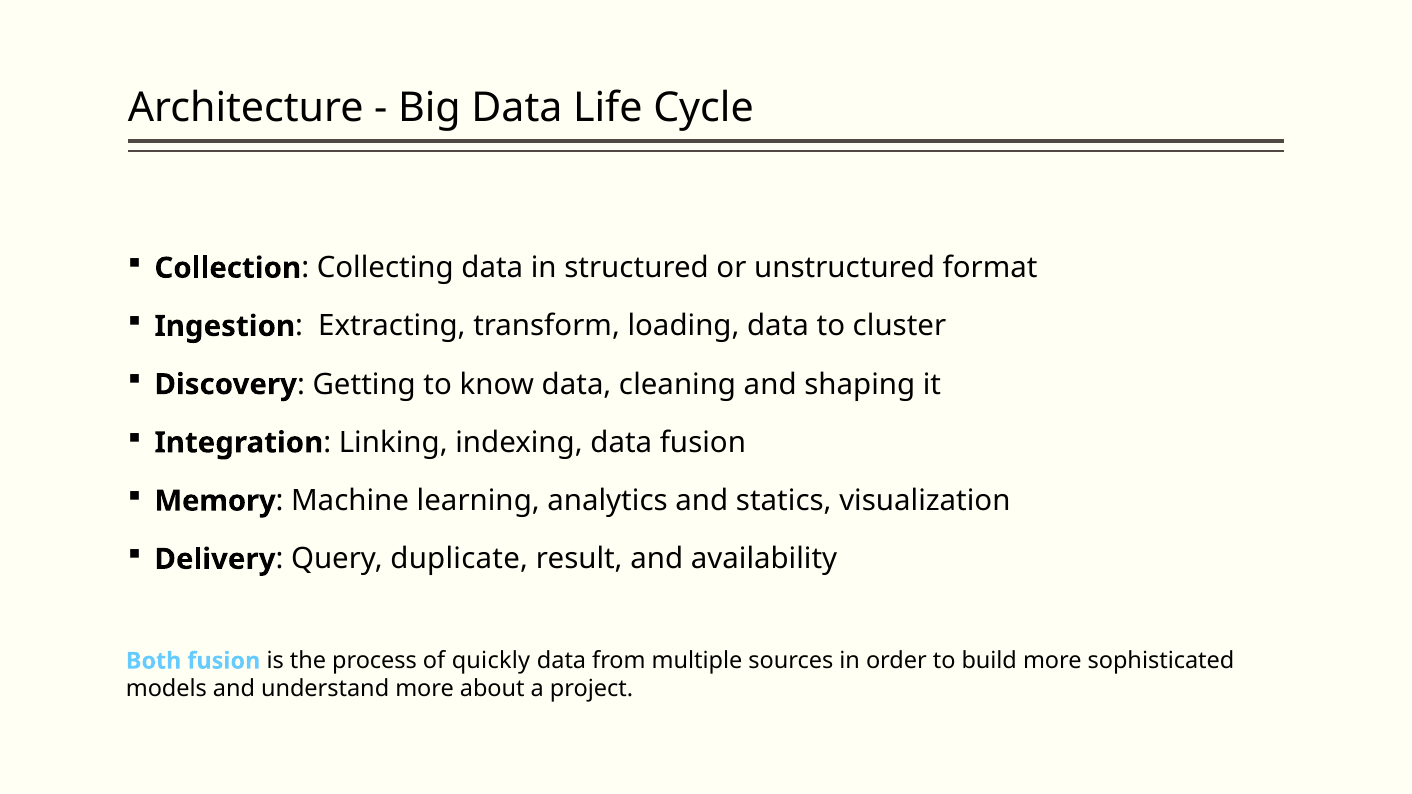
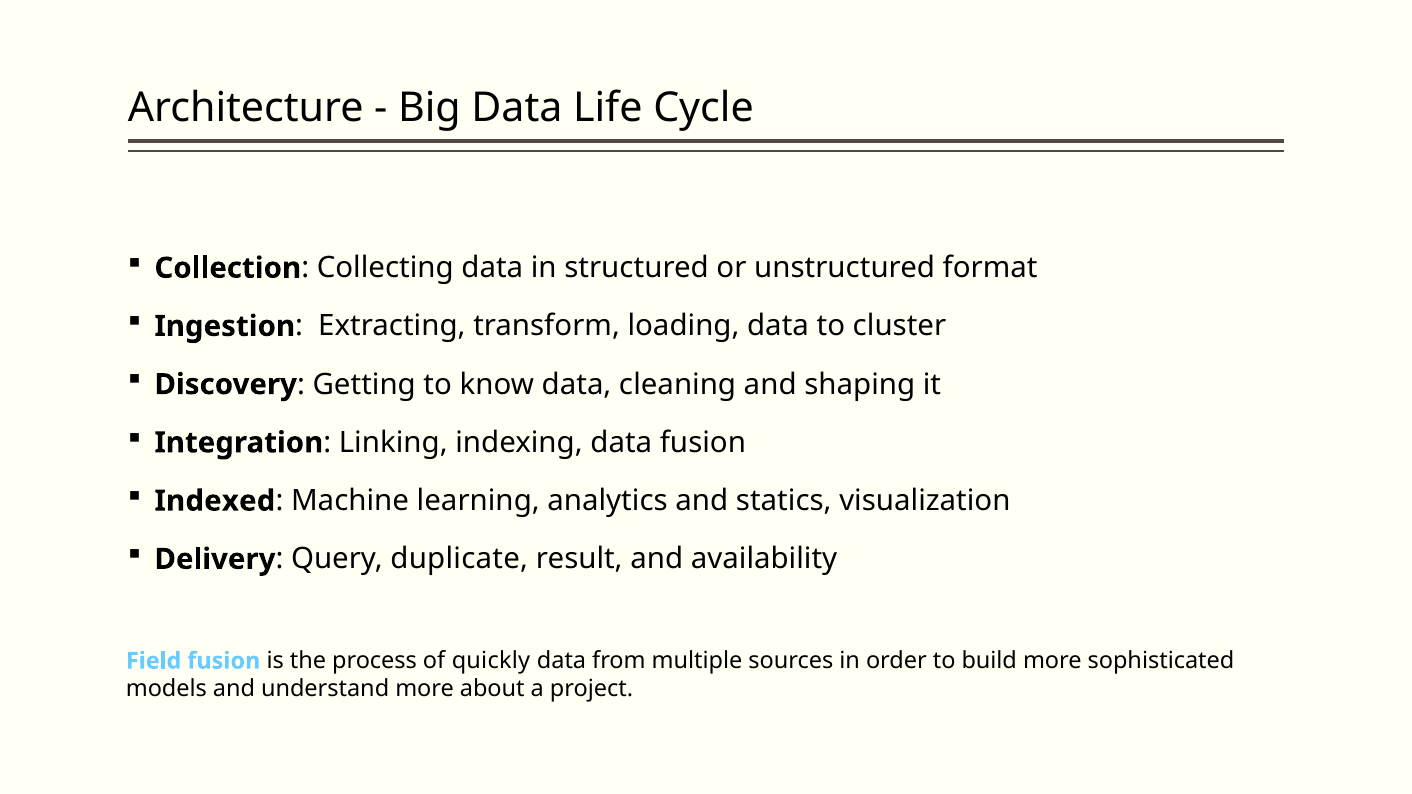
Memory: Memory -> Indexed (215, 501)
Both: Both -> Field (154, 661)
